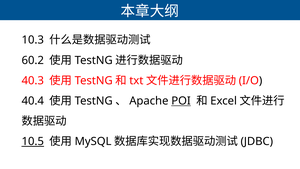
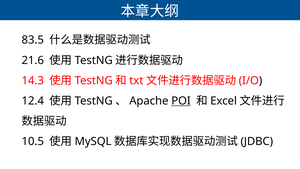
10.3: 10.3 -> 83.5 (33, 40)
60.2: 60.2 -> 21.6 (33, 60)
40.3: 40.3 -> 14.3 (33, 80)
40.4: 40.4 -> 12.4 (33, 101)
10.5 underline: present -> none (33, 141)
